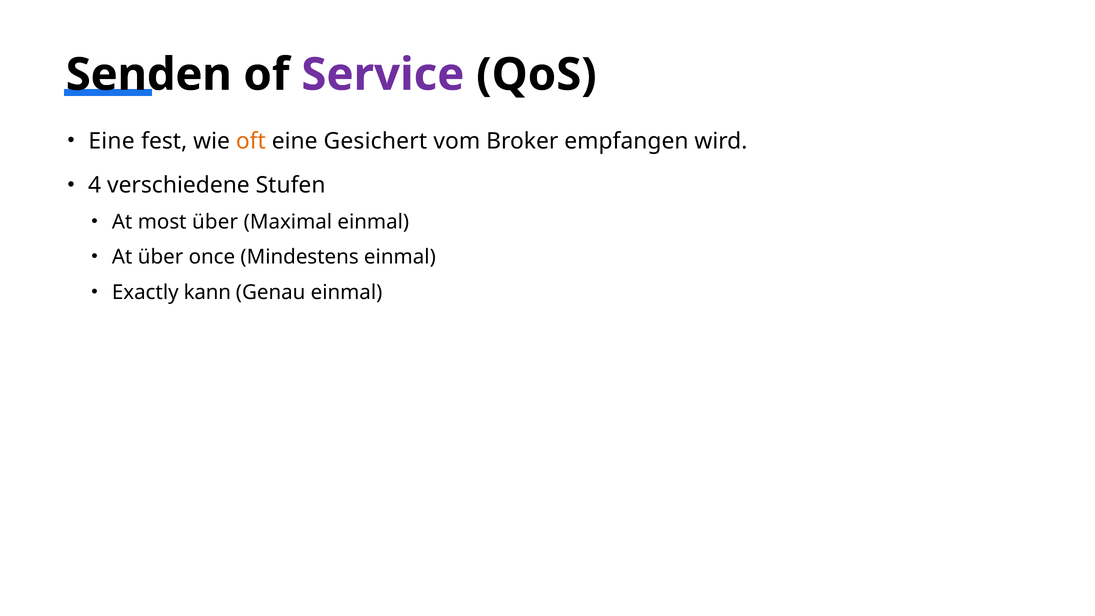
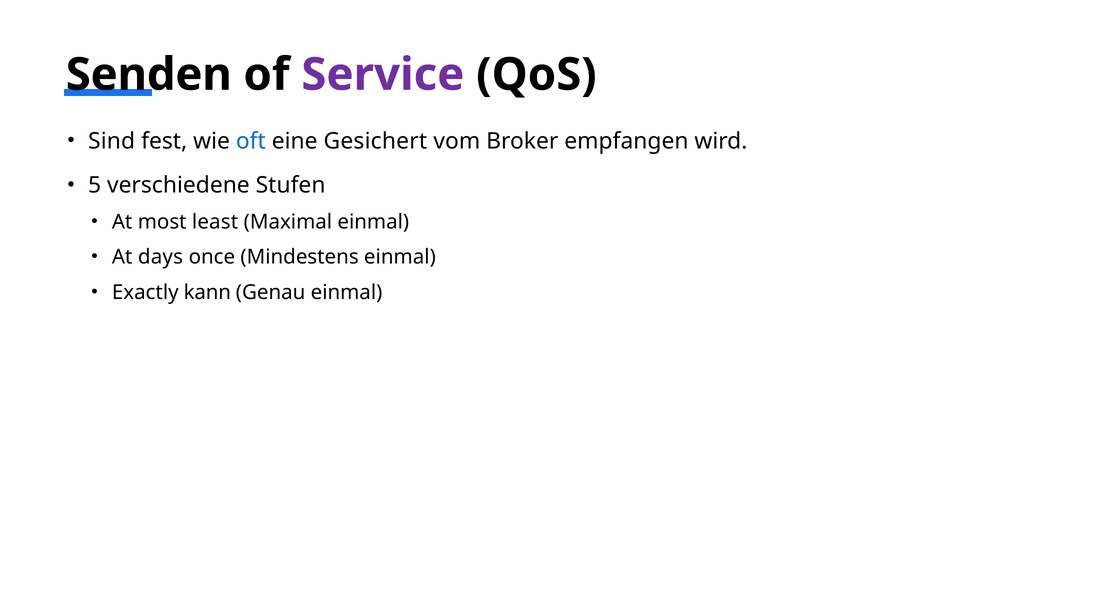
Eine: Eine -> Sind (112, 141)
oft colour: orange -> blue (251, 141)
4: 4 -> 5 (95, 185)
most über: über -> least (215, 222)
At über: über -> days (160, 257)
